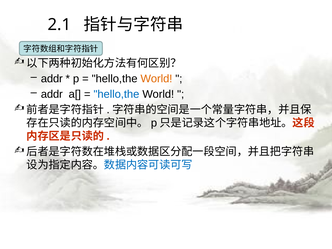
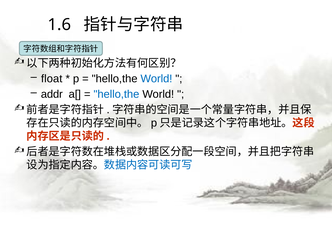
2.1: 2.1 -> 1.6 (59, 25)
addr: addr -> float (52, 79)
World colour: orange -> blue (156, 79)
